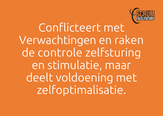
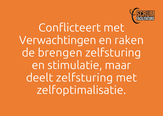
controle: controle -> brengen (60, 53)
deelt voldoening: voldoening -> zelfsturing (85, 78)
